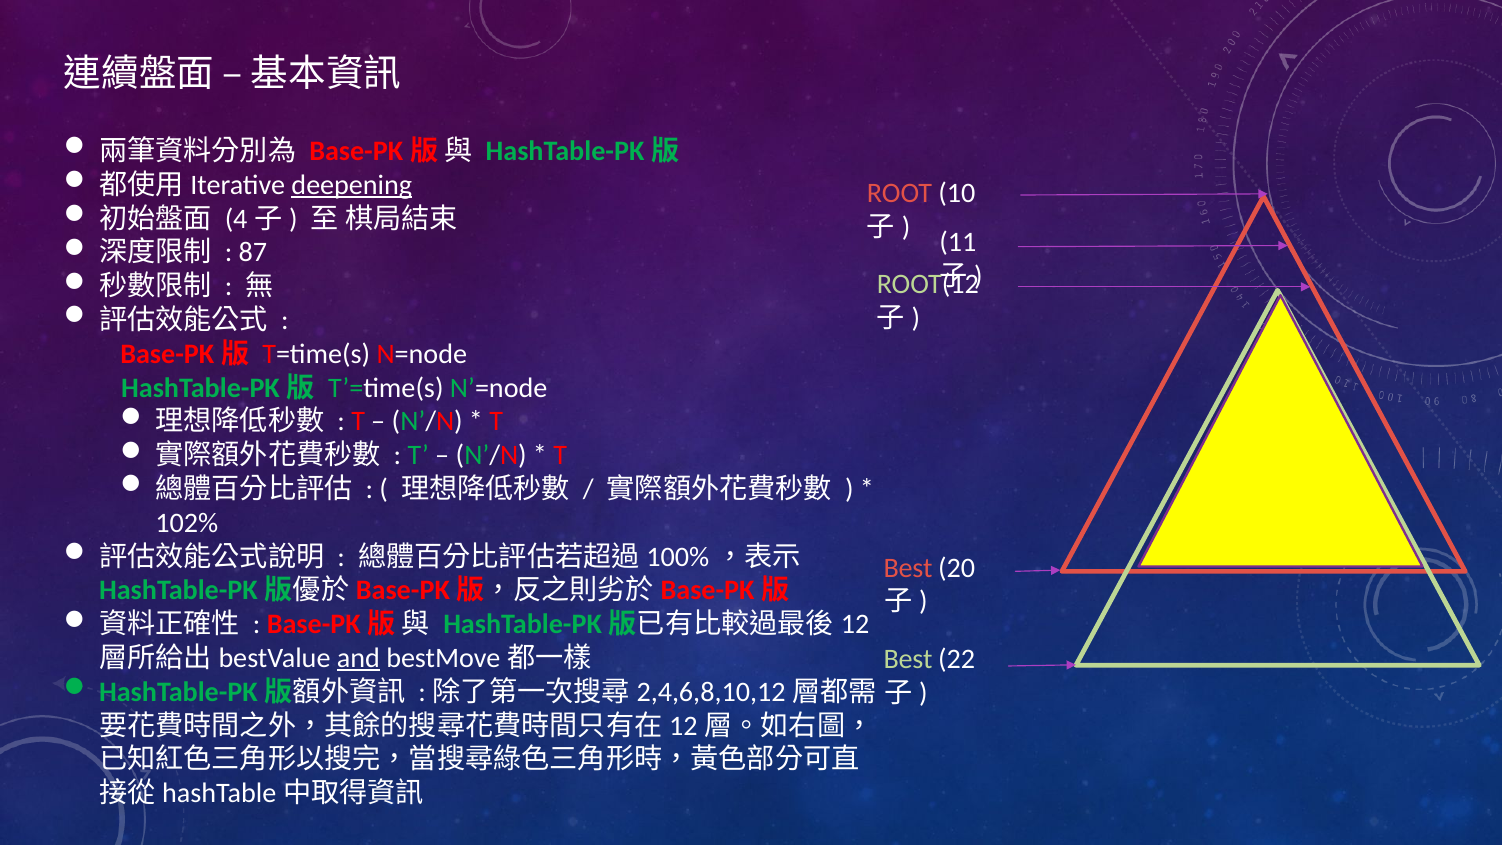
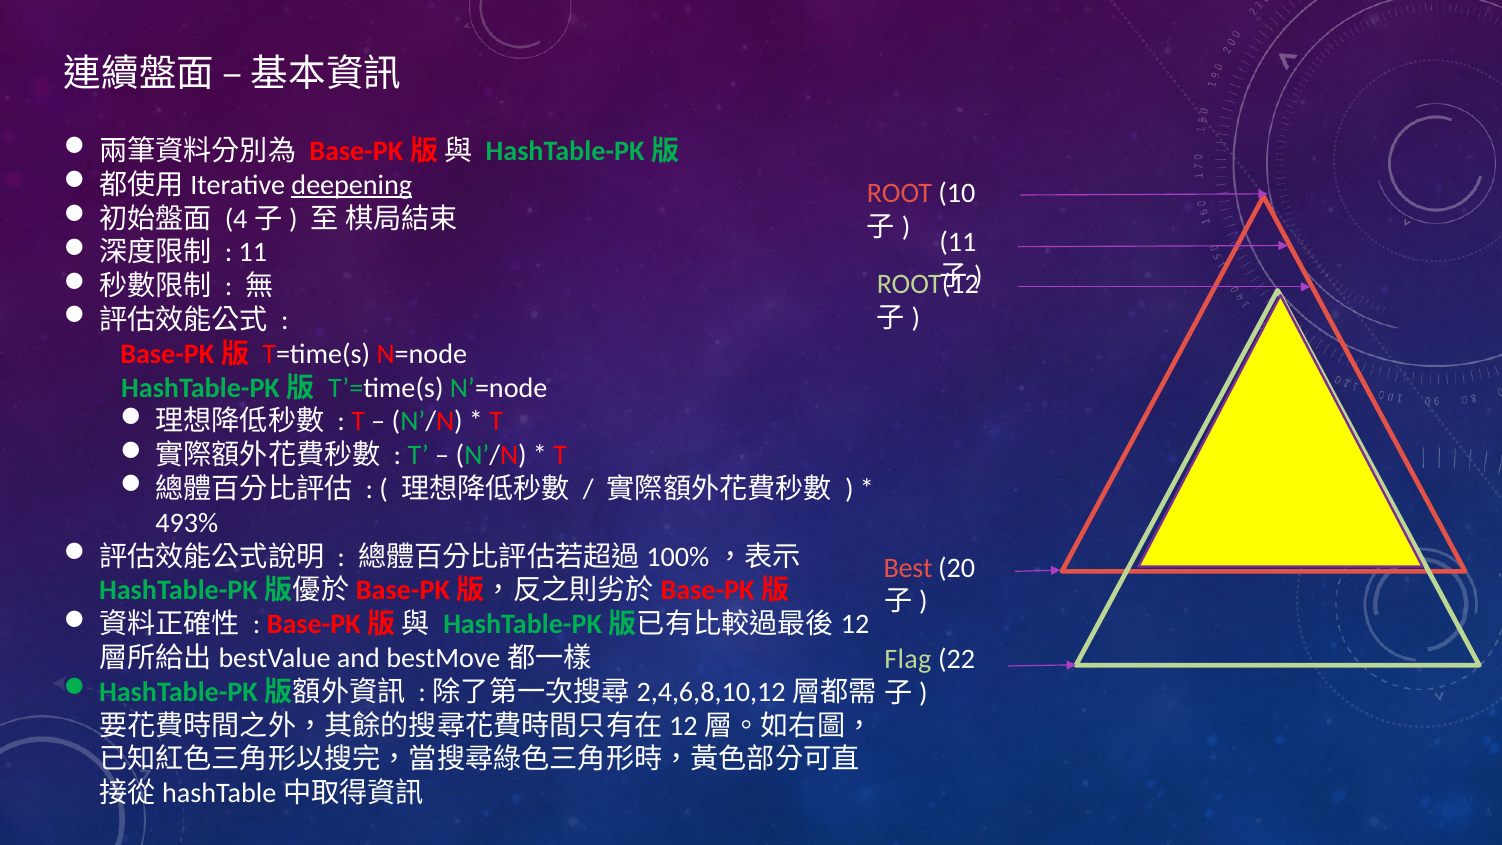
87: 87 -> 11 (253, 253)
102%: 102% -> 493% (187, 523)
and underline: present -> none (358, 658)
Best: Best -> Flag (908, 659)
